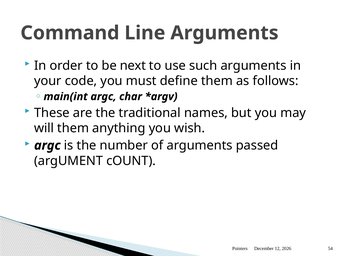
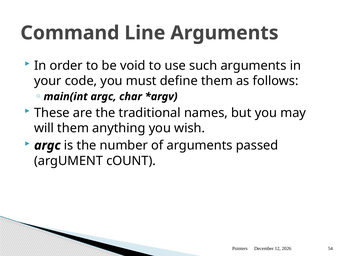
next: next -> void (133, 65)
